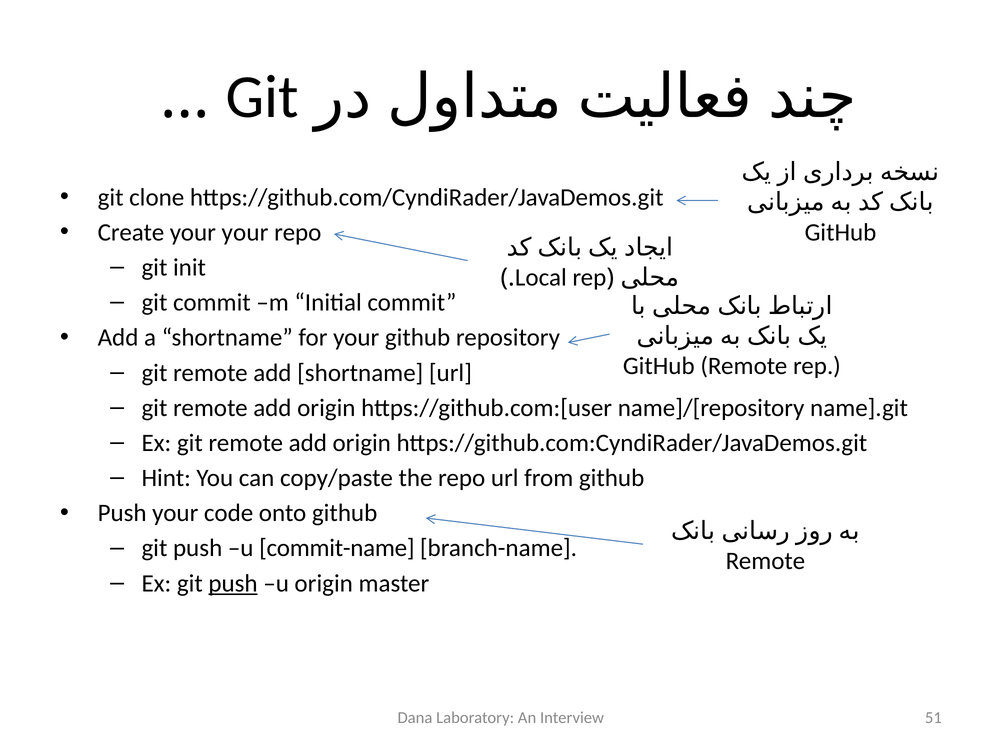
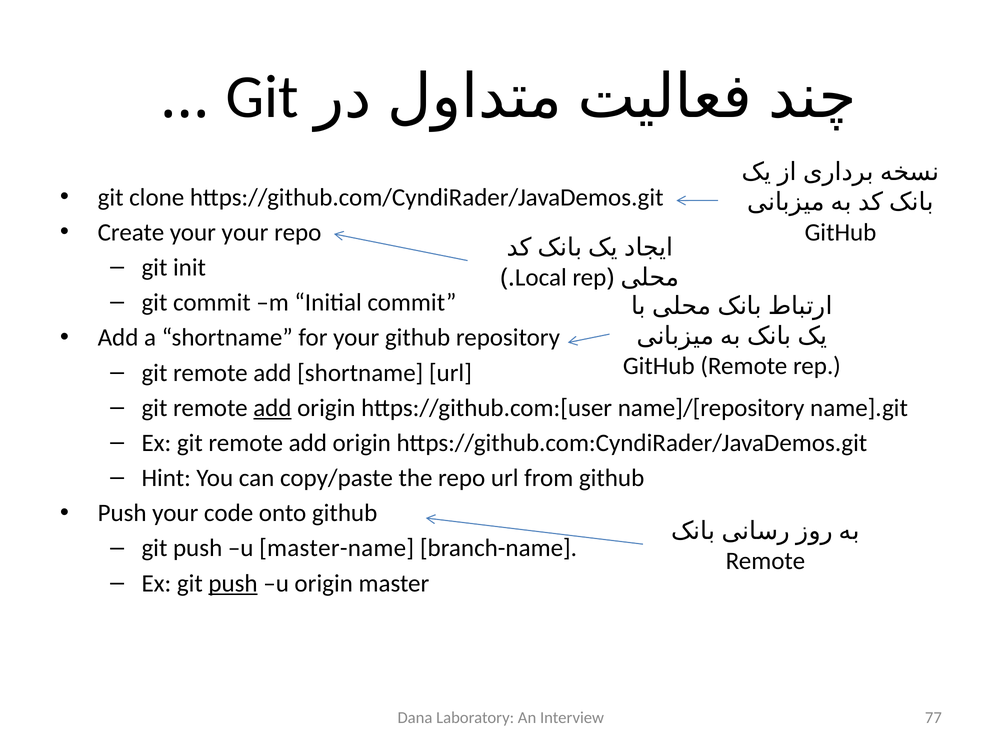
add underline: none -> present (272, 408)
commit-name: commit-name -> master-name (337, 548)
51: 51 -> 77 (933, 718)
